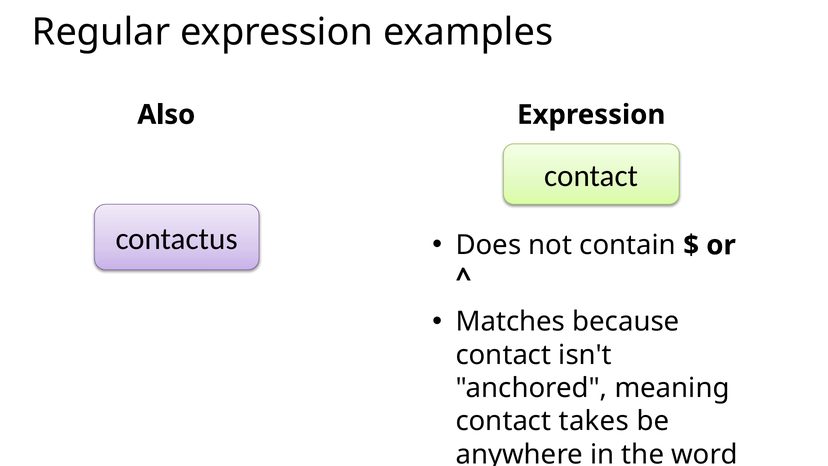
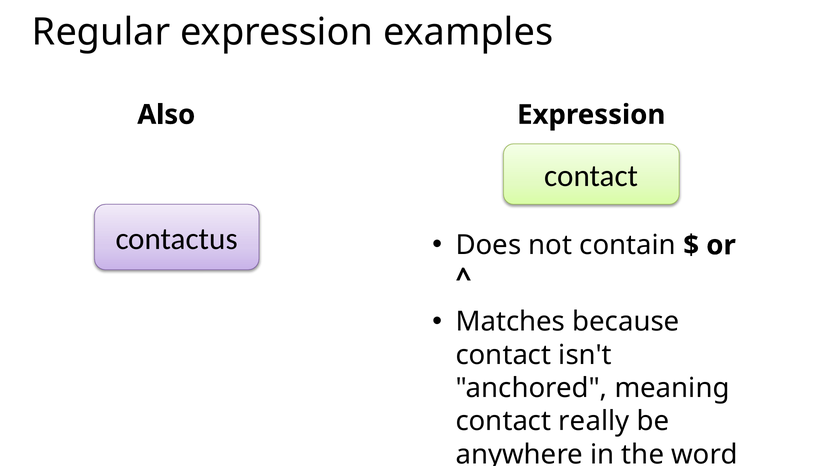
takes: takes -> really (594, 421)
